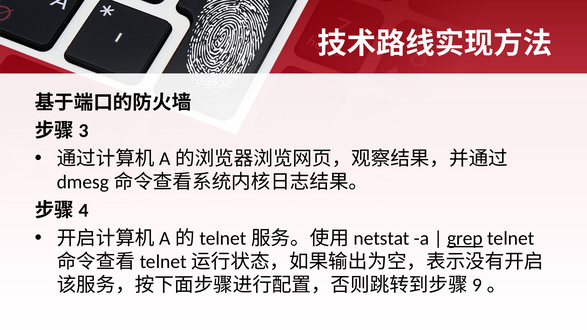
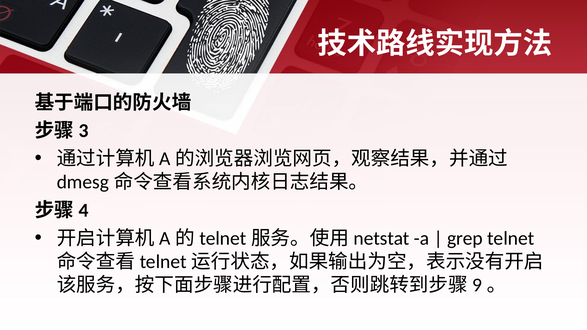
grep underline: present -> none (465, 238)
